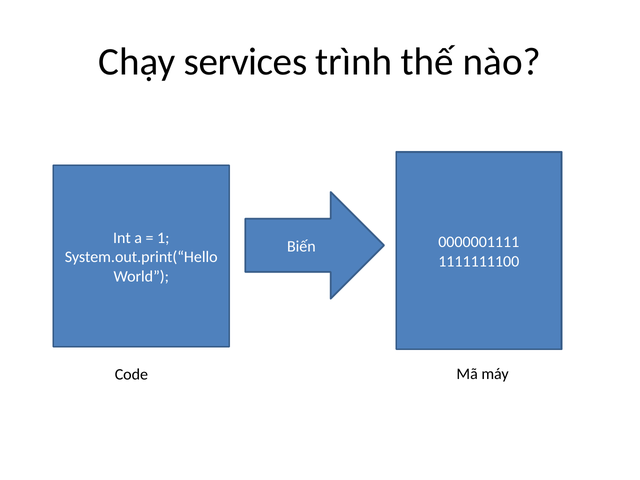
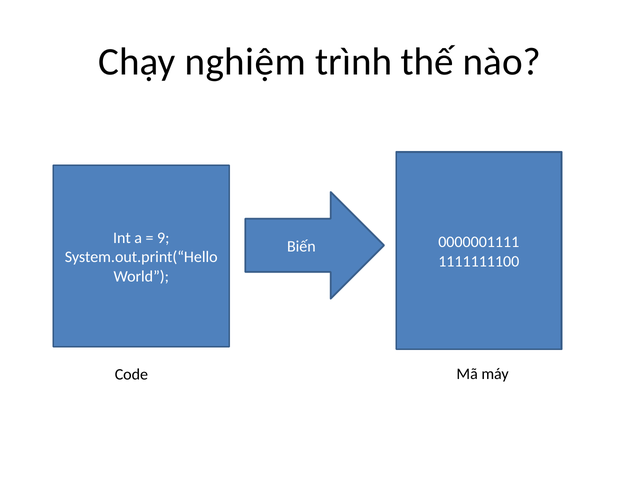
services: services -> nghiệm (245, 62)
1: 1 -> 9 (163, 238)
